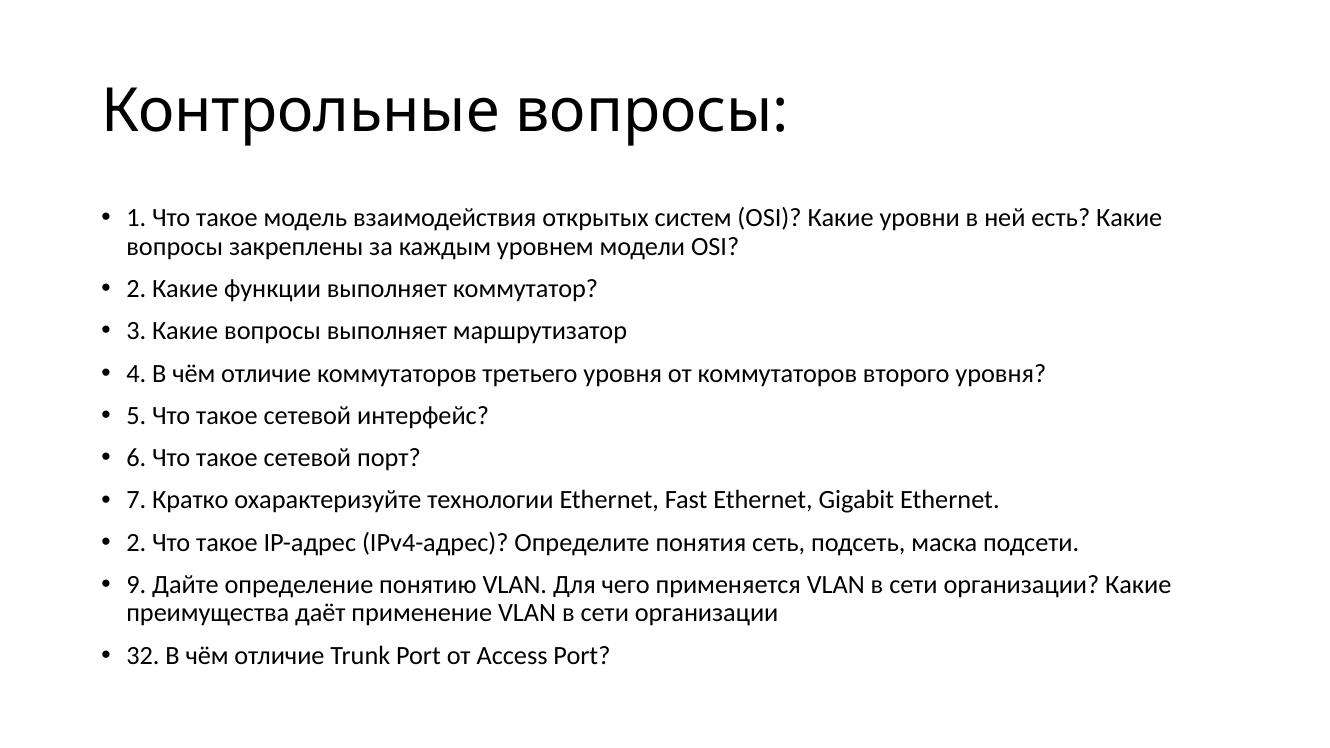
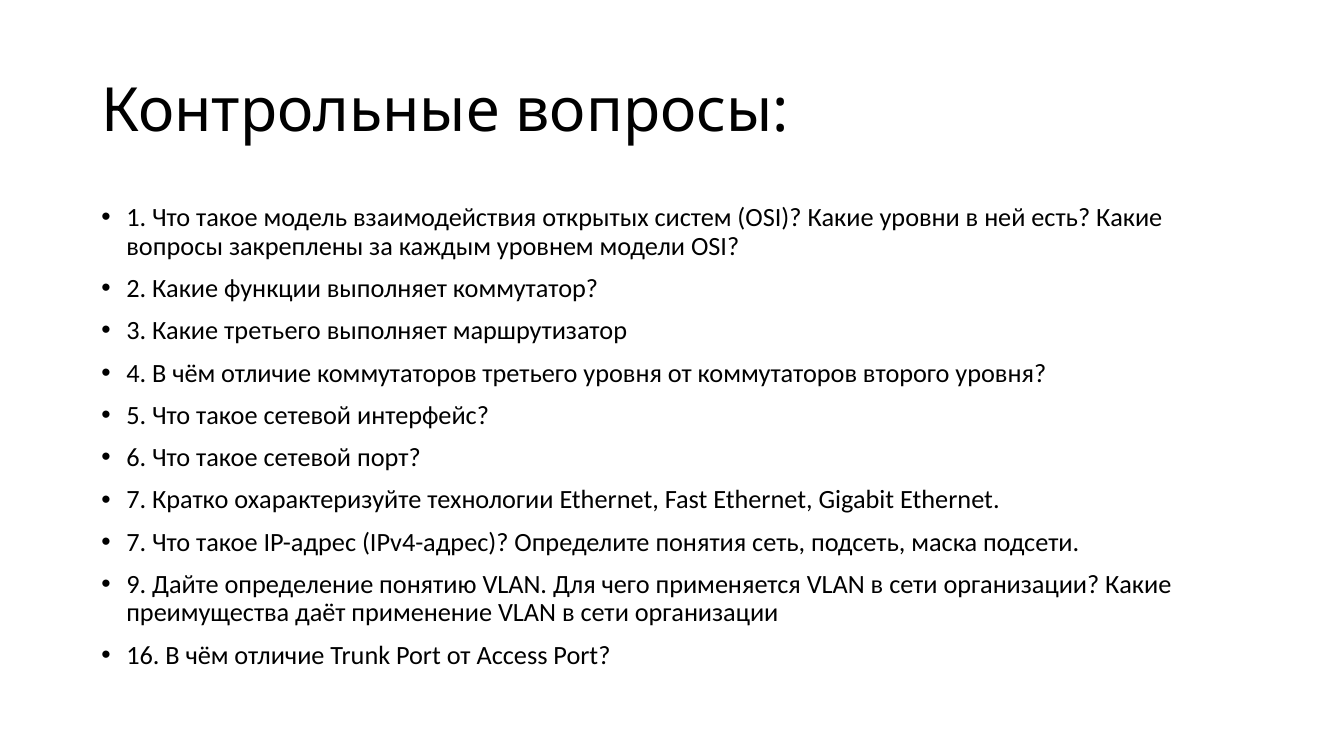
3 Какие вопросы: вопросы -> третьего (272, 331)
2: 2 -> 7 (136, 543)
32: 32 -> 16 (143, 656)
